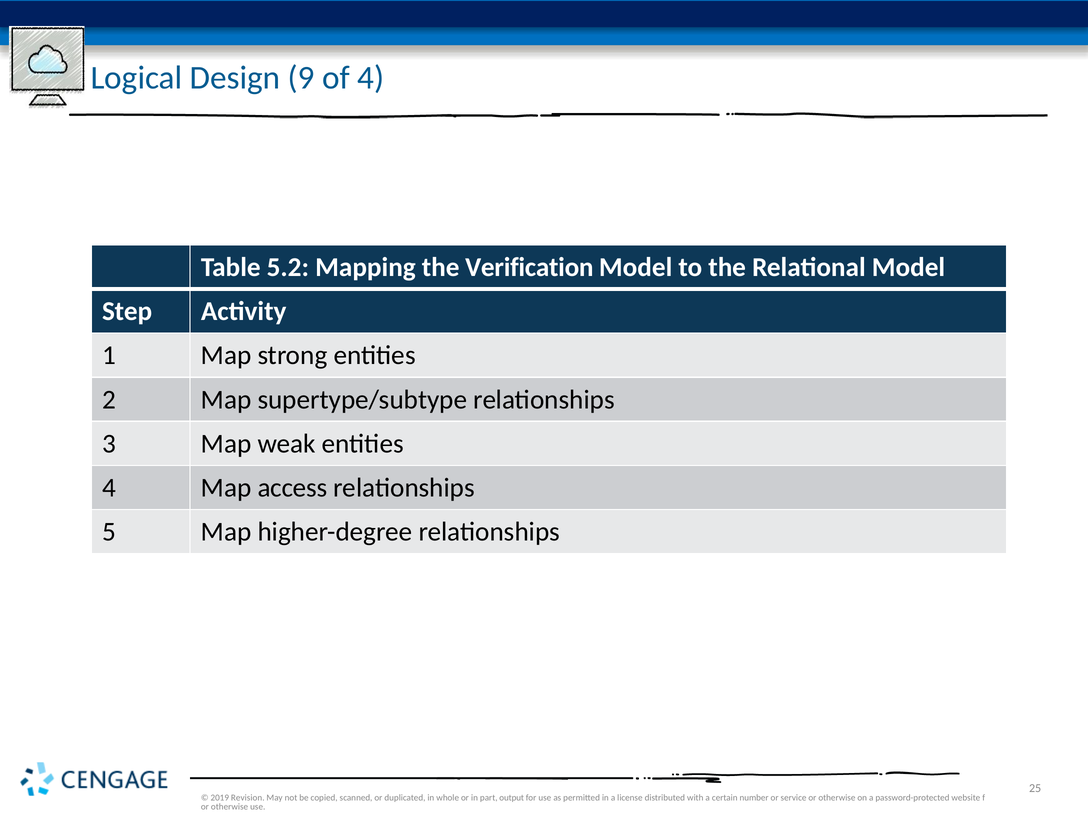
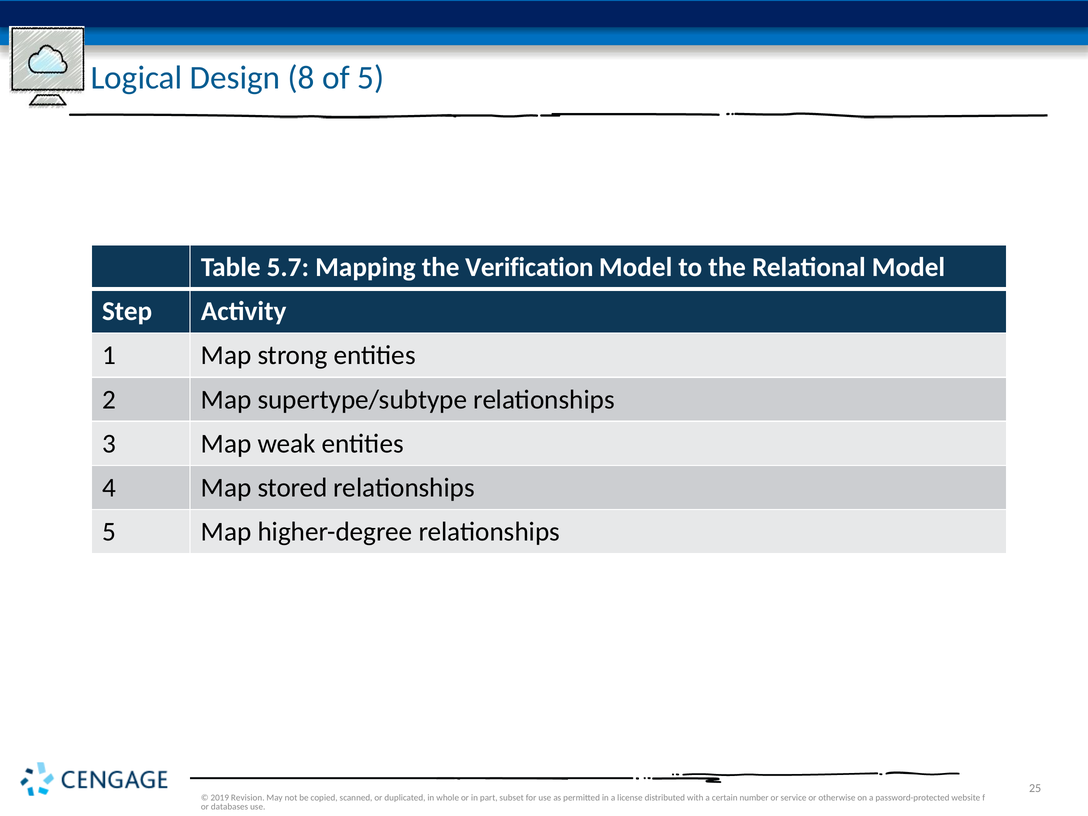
9: 9 -> 8 (301, 78)
of 4: 4 -> 5 (371, 78)
5.2: 5.2 -> 5.7 (288, 267)
access: access -> stored (293, 488)
output: output -> subset (512, 798)
otherwise: otherwise -> databases (230, 807)
